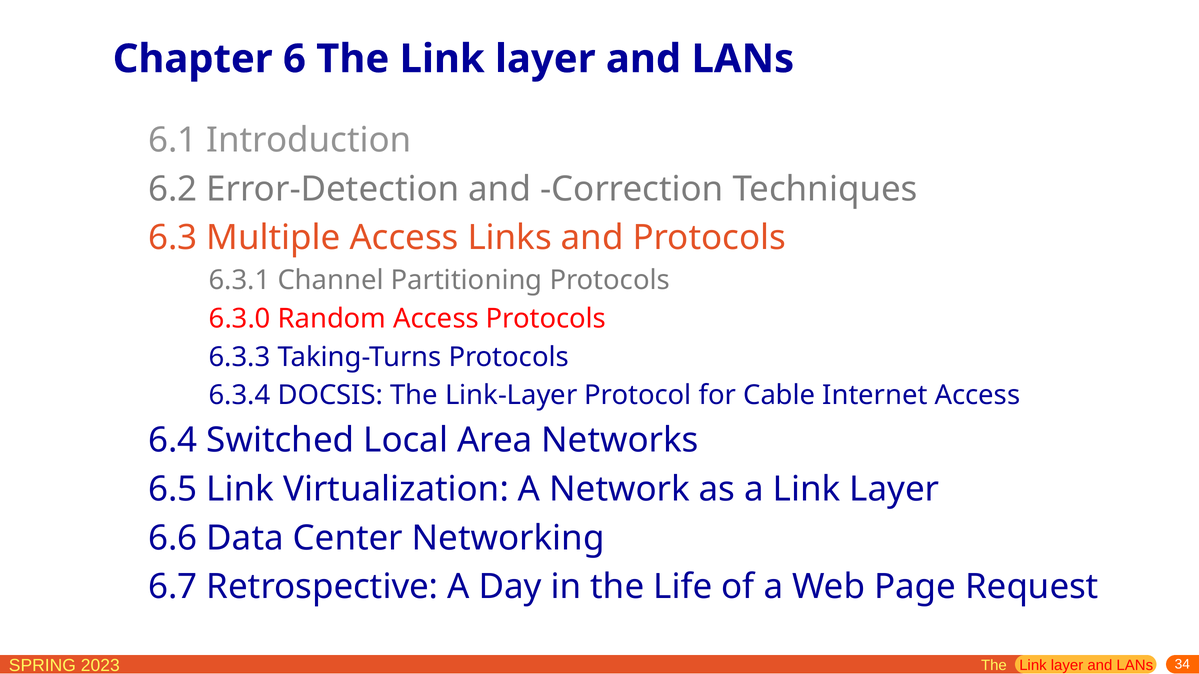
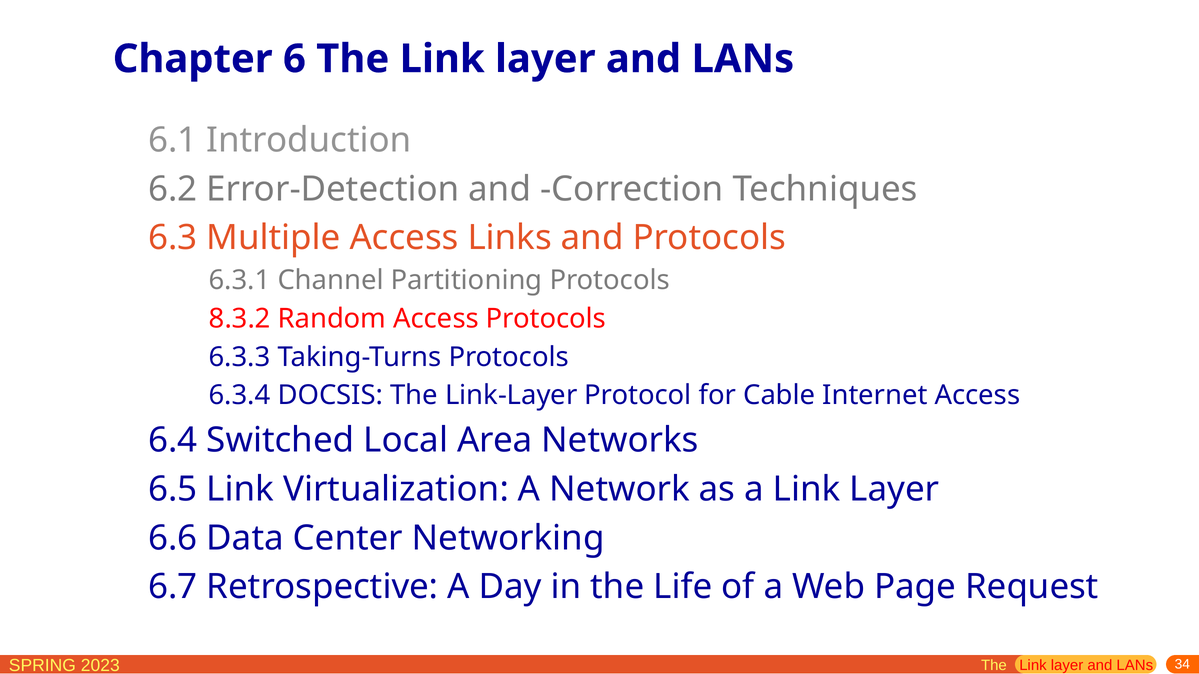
6.3.0: 6.3.0 -> 8.3.2 (240, 319)
